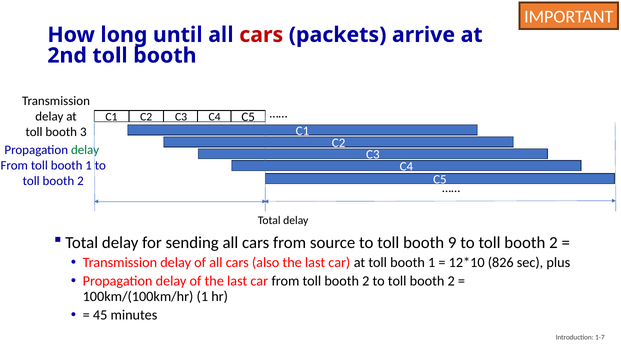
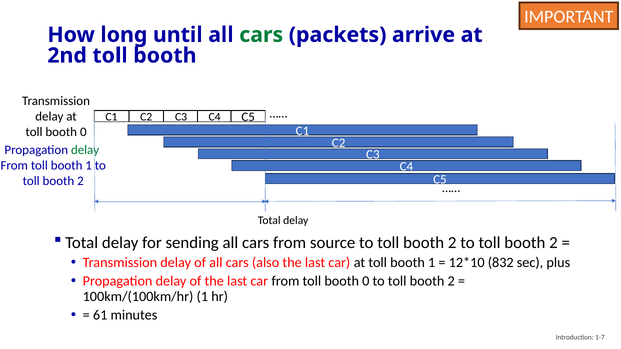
cars colour: red -> green (261, 35)
3: 3 -> 0 (83, 132)
9: 9 -> 2 (452, 243)
826: 826 -> 832 (501, 263)
from toll booth 2: 2 -> 0 (366, 281)
45: 45 -> 61 (100, 315)
